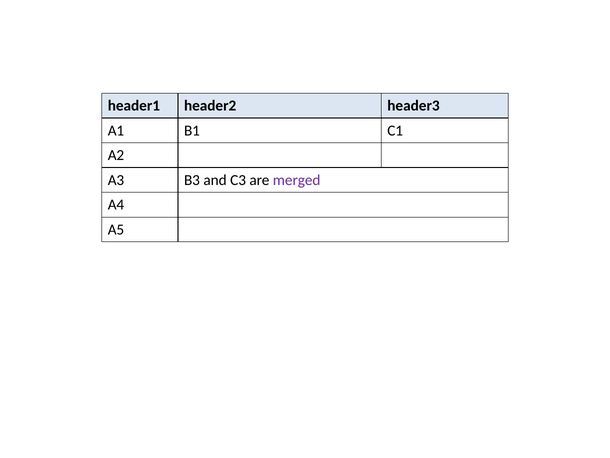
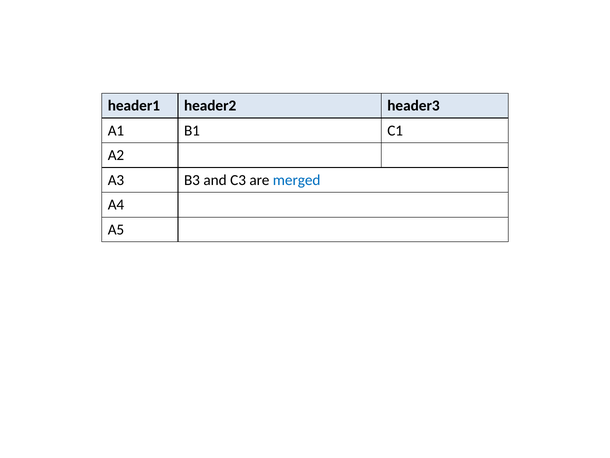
merged colour: purple -> blue (297, 180)
